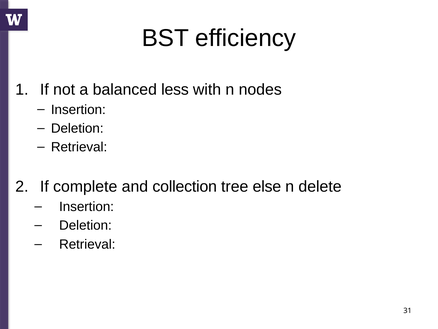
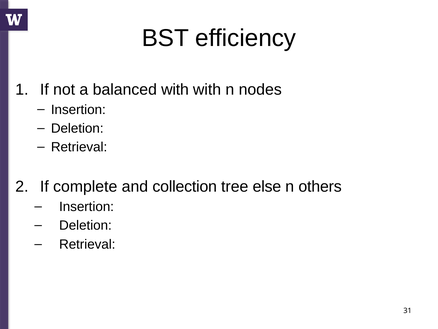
balanced less: less -> with (175, 89)
delete: delete -> others (320, 186)
